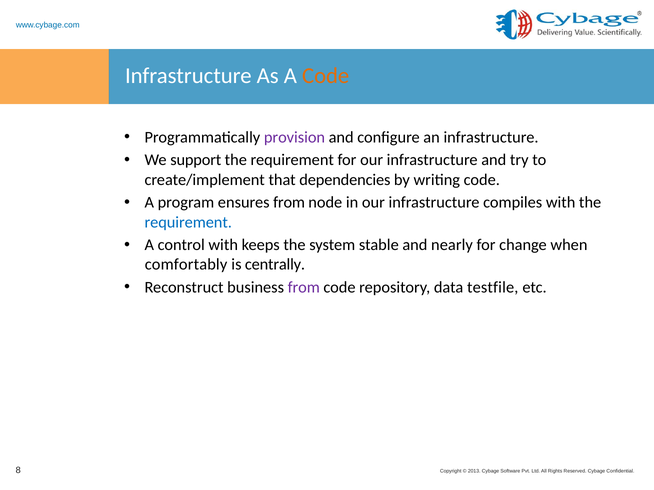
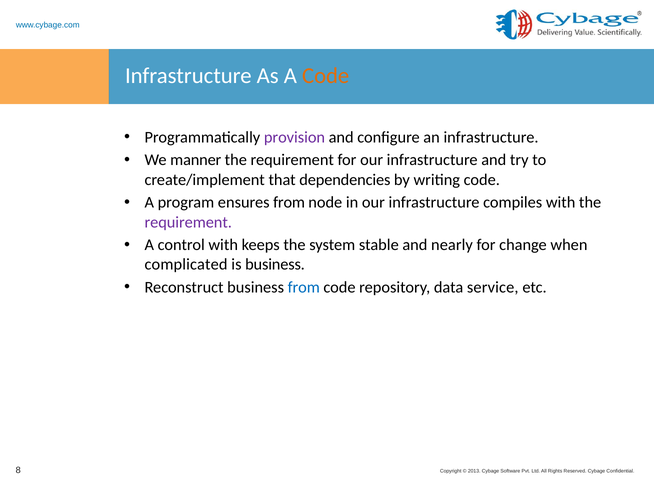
support: support -> manner (196, 160)
requirement colour: blue -> purple (188, 222)
comfortably: comfortably -> complicated (186, 265)
is centrally: centrally -> business (275, 265)
from colour: purple -> blue (304, 288)
testfile: testfile -> service (493, 288)
